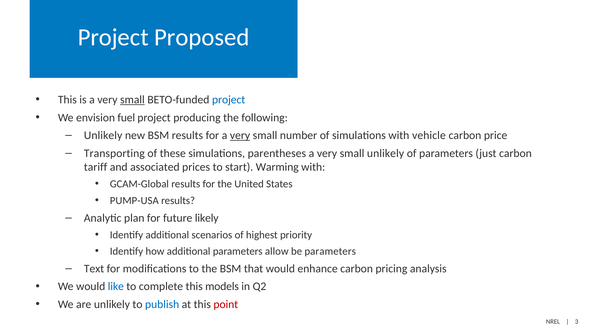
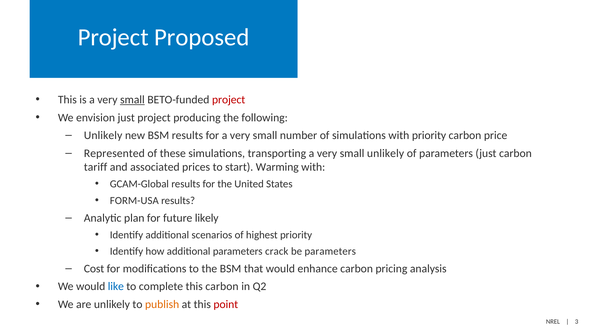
project colour: blue -> red (229, 100)
envision fuel: fuel -> just (126, 118)
very underline: present -> none (240, 135)
with vehicle: vehicle -> priority (429, 135)
Transporting: Transporting -> Represented (114, 153)
parentheses: parentheses -> transporting (277, 153)
PUMP-USA: PUMP-USA -> FORM-USA (134, 201)
allow: allow -> crack (277, 251)
Text: Text -> Cost (94, 269)
this models: models -> carbon (222, 287)
publish colour: blue -> orange (162, 304)
